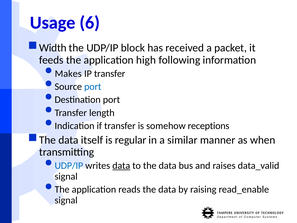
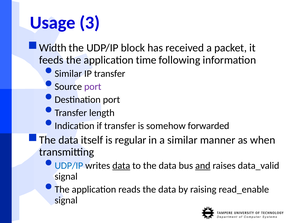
6: 6 -> 3 (90, 23)
high: high -> time (146, 60)
Makes: Makes -> Similar (68, 73)
port colour: blue -> purple (93, 87)
receptions: receptions -> forwarded (209, 126)
and underline: none -> present (203, 166)
